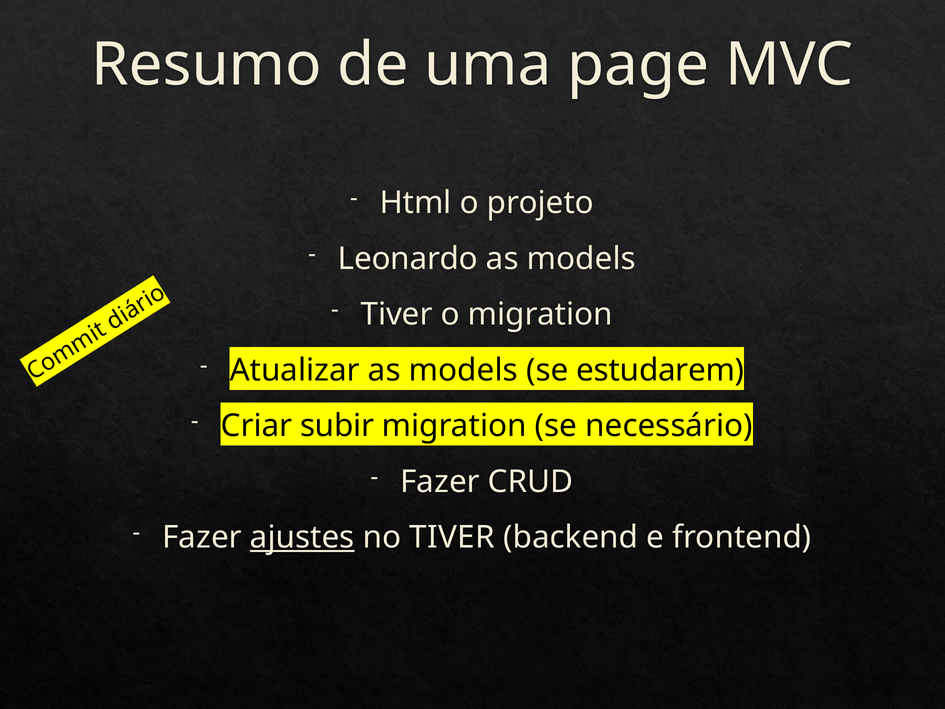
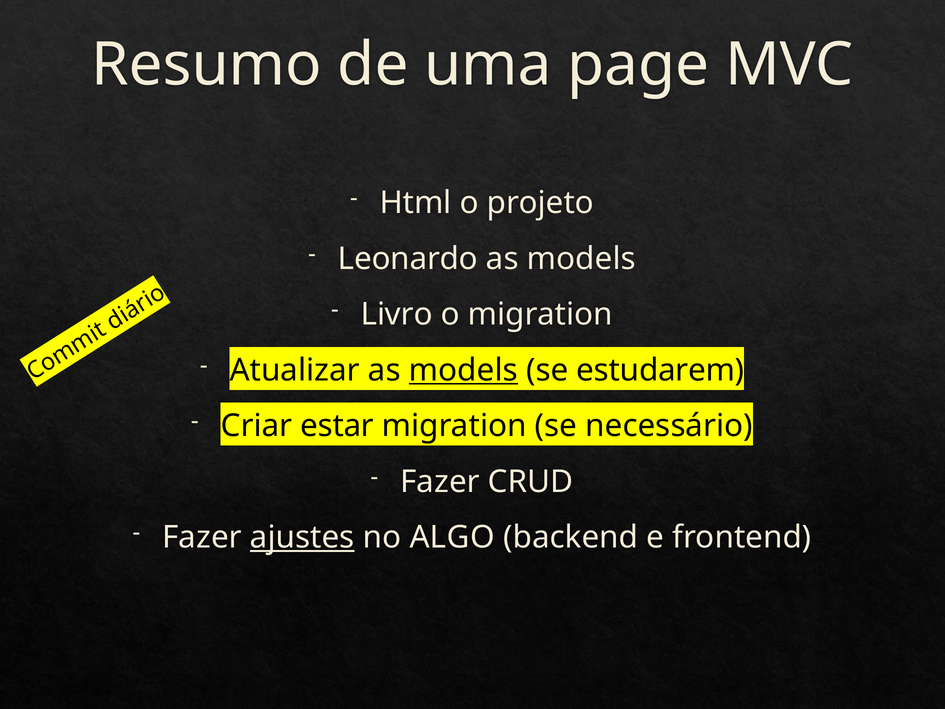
Tiver: Tiver -> Livro (397, 314)
models underline: none -> present (463, 370)
subir: subir -> estar (337, 426)
no TIVER: TIVER -> ALGO (452, 537)
